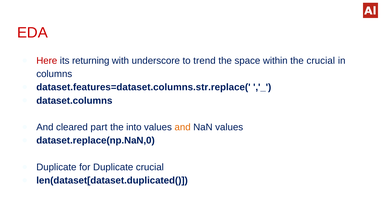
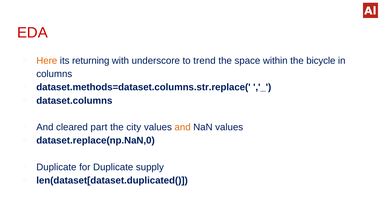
Here colour: red -> orange (47, 61)
the crucial: crucial -> bicycle (321, 61)
dataset.features=dataset.columns.str.replace(: dataset.features=dataset.columns.str.replace( -> dataset.methods=dataset.columns.str.replace( (143, 87)
into: into -> city (134, 127)
Duplicate crucial: crucial -> supply (150, 167)
